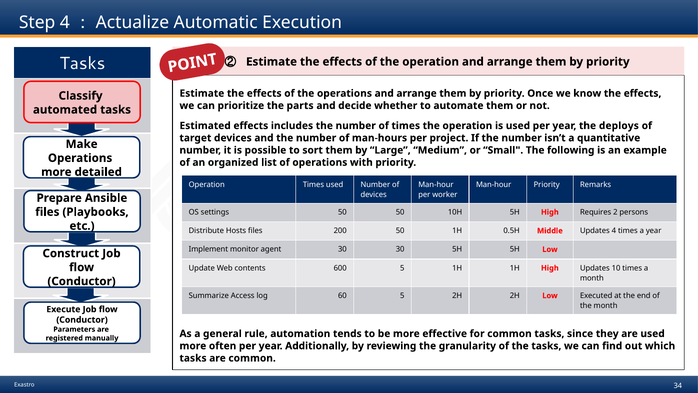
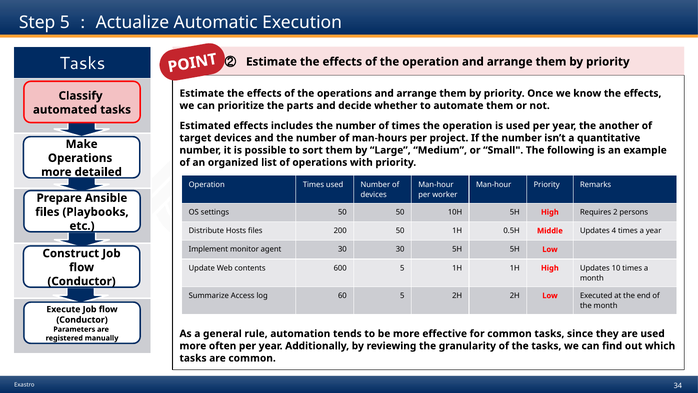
Step 4: 4 -> 5 (65, 22)
deploys: deploys -> another (619, 126)
